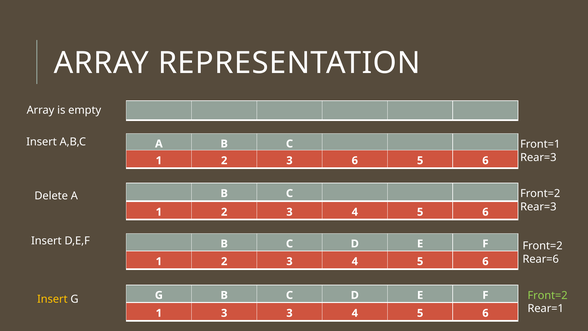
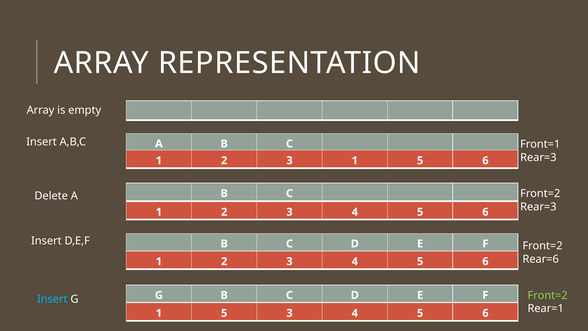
3 6: 6 -> 1 (355, 160)
Insert colour: yellow -> light blue (52, 299)
3: 3 -> 5 (224, 313)
